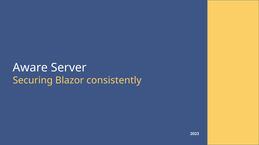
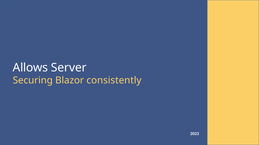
Aware: Aware -> Allows (30, 68)
